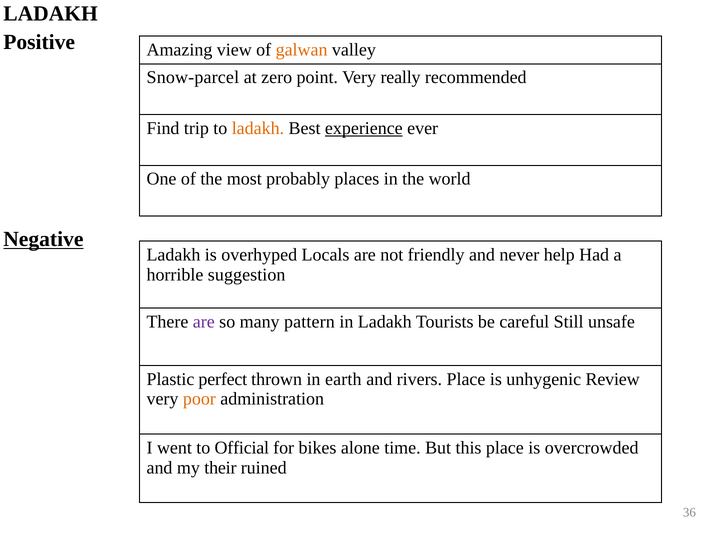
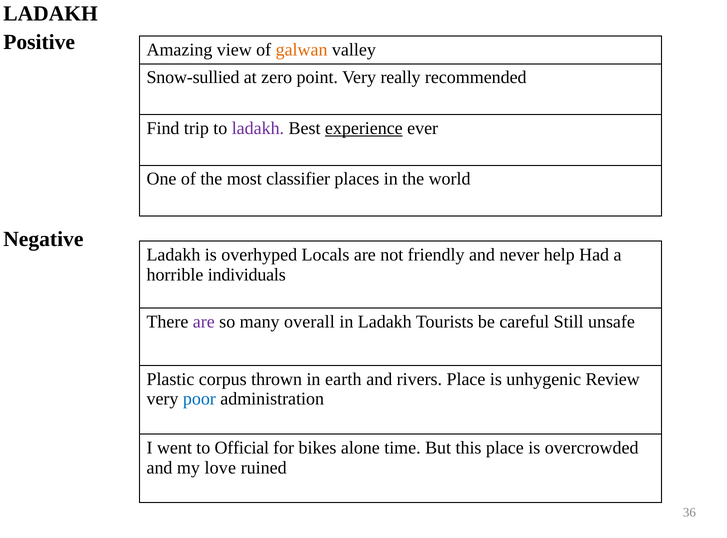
Snow-parcel: Snow-parcel -> Snow-sullied (193, 78)
ladakh colour: orange -> purple (258, 128)
probably: probably -> classifier (298, 179)
Negative underline: present -> none (43, 239)
suggestion: suggestion -> individuals (247, 275)
pattern: pattern -> overall (309, 322)
perfect: perfect -> corpus (223, 379)
poor colour: orange -> blue (199, 399)
their: their -> love (220, 468)
